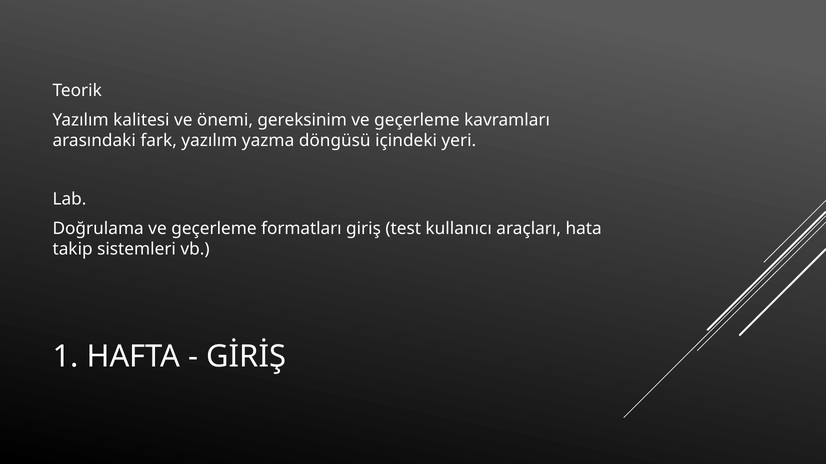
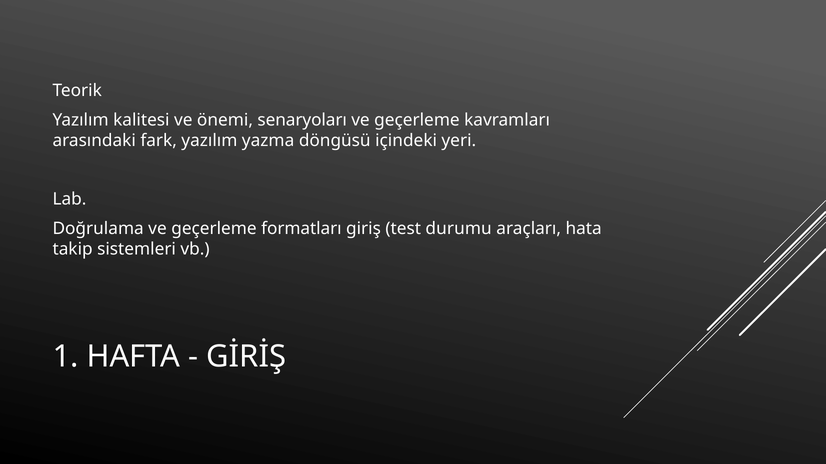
gereksinim: gereksinim -> senaryoları (302, 120)
kullanıcı: kullanıcı -> durumu (459, 229)
